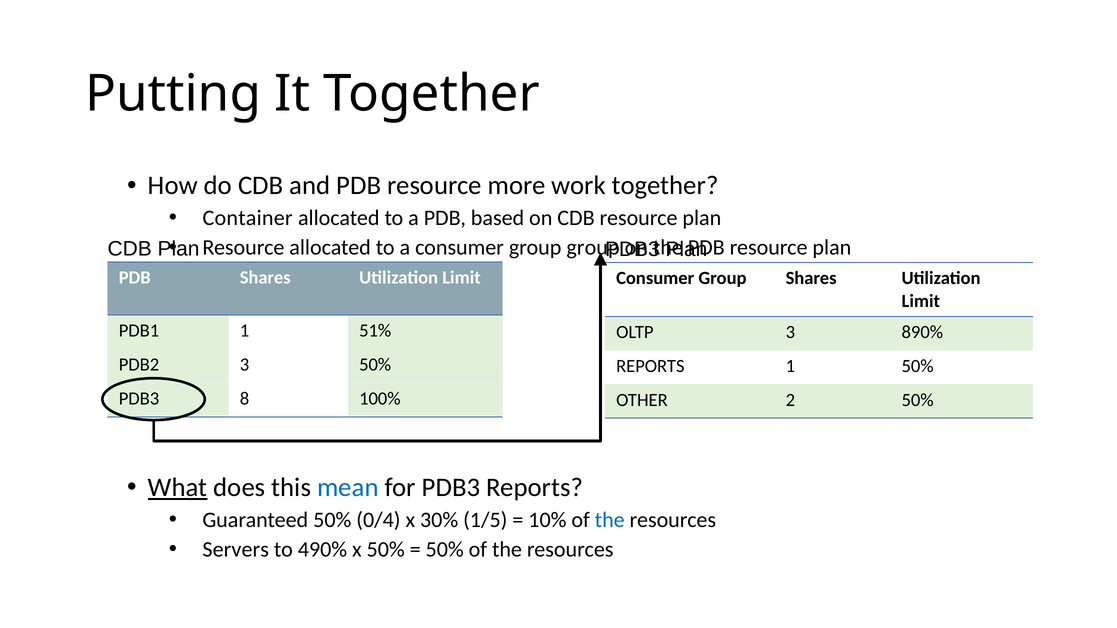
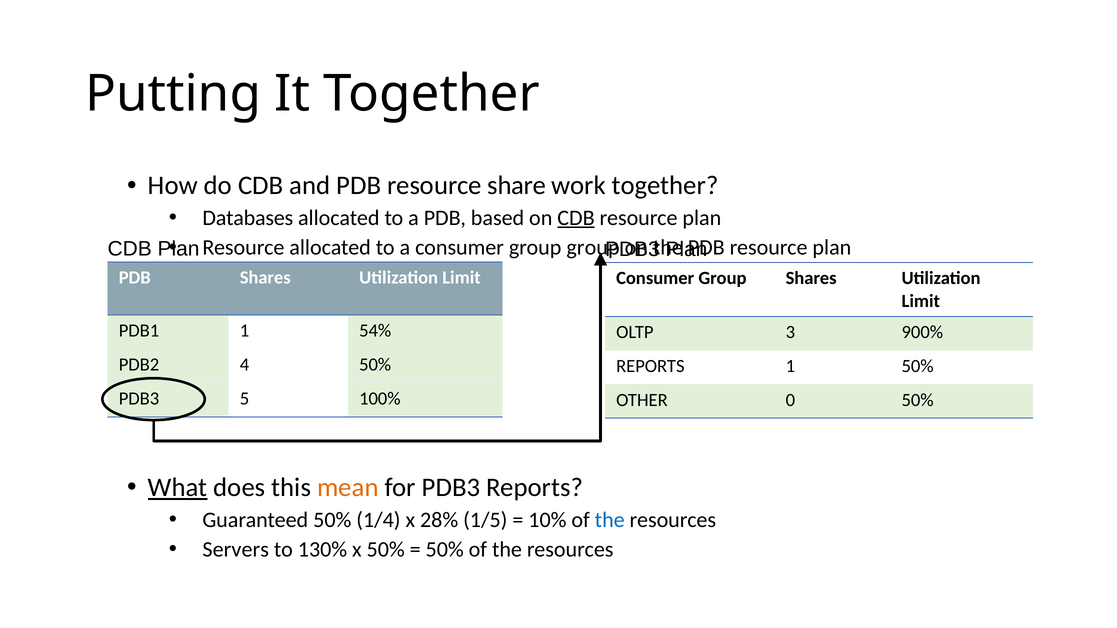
more: more -> share (517, 186)
Container: Container -> Databases (248, 218)
CDB underline: none -> present (576, 218)
51%: 51% -> 54% (375, 331)
890%: 890% -> 900% (922, 332)
PDB2 3: 3 -> 4 (244, 365)
8: 8 -> 5 (244, 399)
2: 2 -> 0 (790, 400)
mean colour: blue -> orange (348, 488)
0/4: 0/4 -> 1/4 (378, 520)
30%: 30% -> 28% (439, 520)
490%: 490% -> 130% (322, 550)
